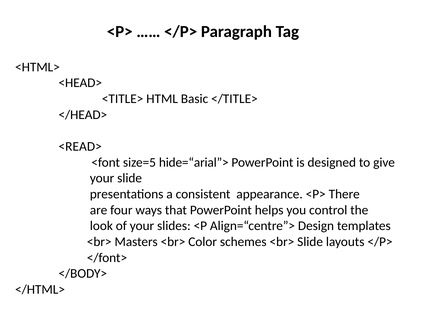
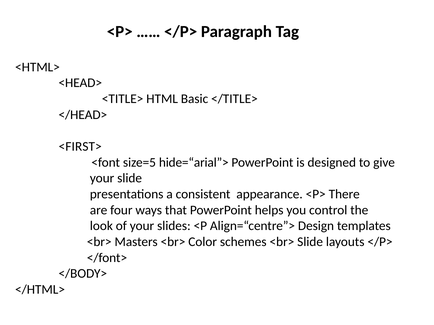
<READ>: <READ> -> <FIRST> (80, 147)
